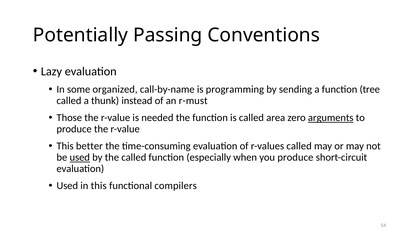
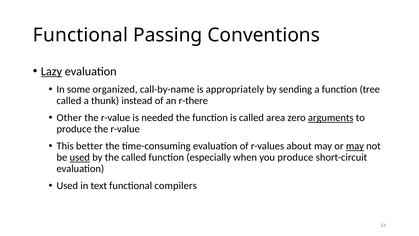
Potentially: Potentially -> Functional (80, 35)
Lazy underline: none -> present (51, 71)
programming: programming -> appropriately (235, 89)
r-must: r-must -> r-there (193, 101)
Those: Those -> Other (69, 118)
r-values called: called -> about (299, 146)
may underline: none -> present (355, 146)
in this: this -> text (99, 186)
